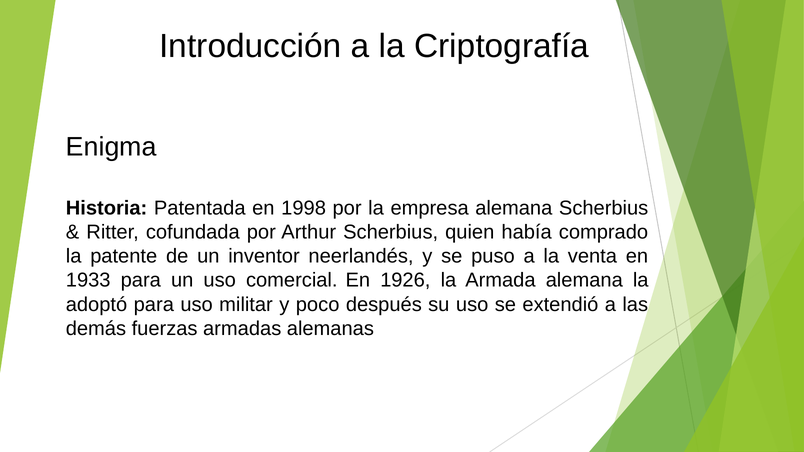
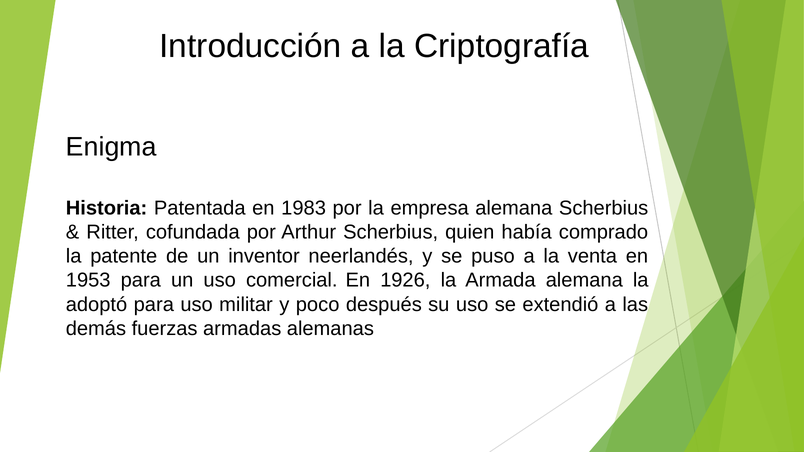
1998: 1998 -> 1983 (304, 208)
1933: 1933 -> 1953 (88, 280)
